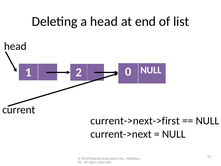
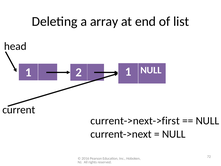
a head: head -> array (104, 21)
0: 0 -> 1 (128, 72)
